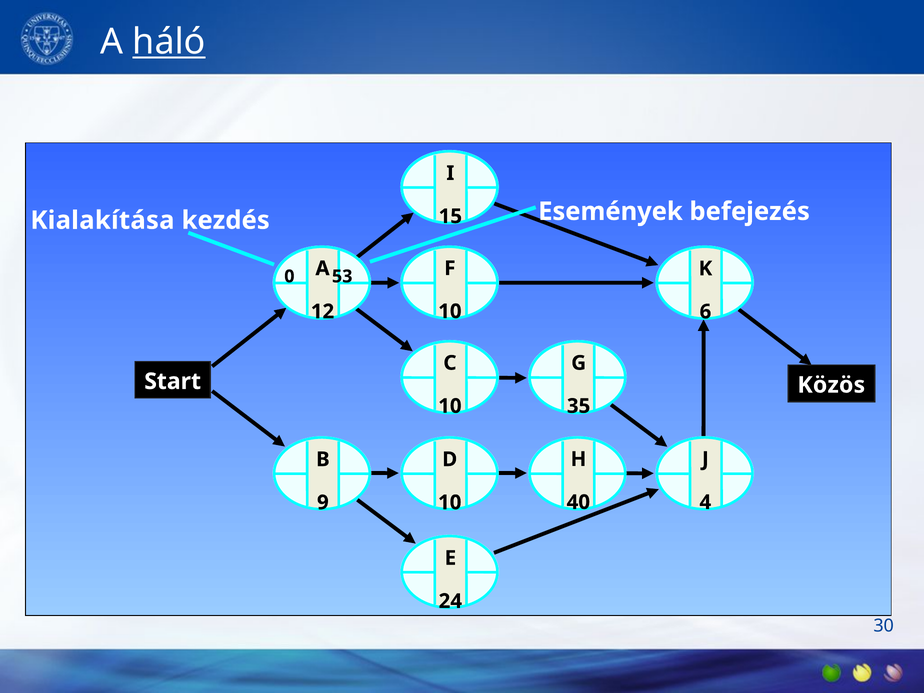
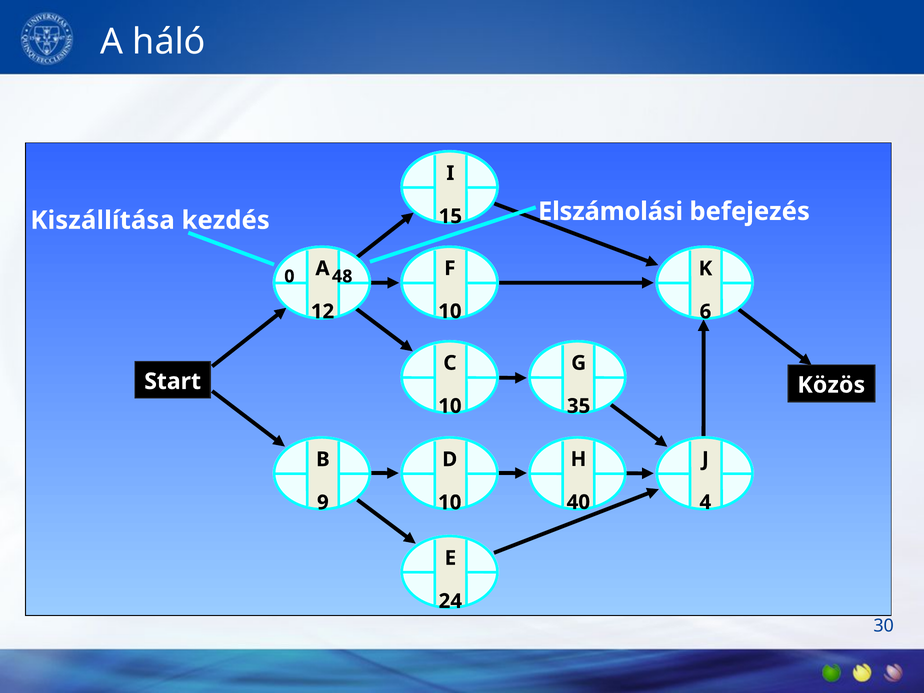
háló underline: present -> none (169, 42)
Kialakítása: Kialakítása -> Kiszállítása (103, 220)
Események: Események -> Elszámolási (611, 211)
53: 53 -> 48 (342, 276)
